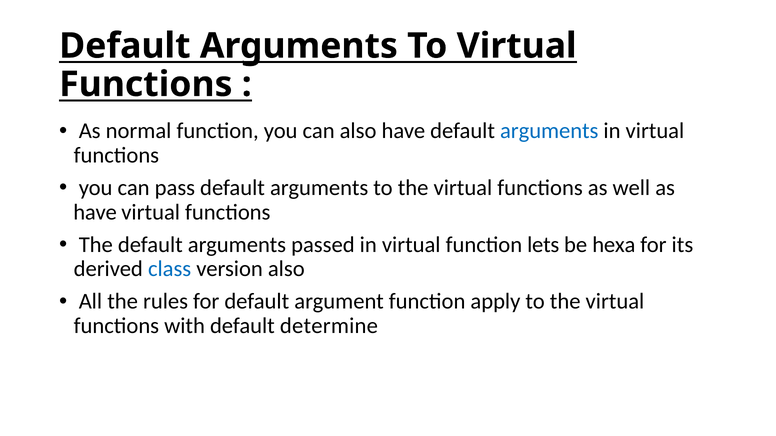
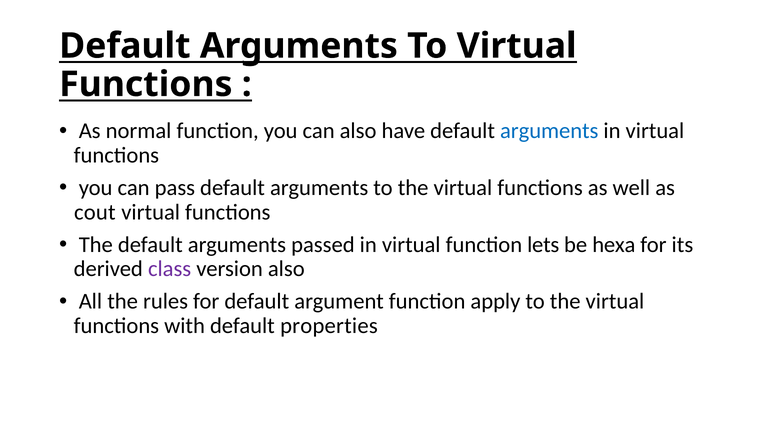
have: have -> cout (95, 212)
class colour: blue -> purple (170, 269)
determine: determine -> properties (329, 326)
